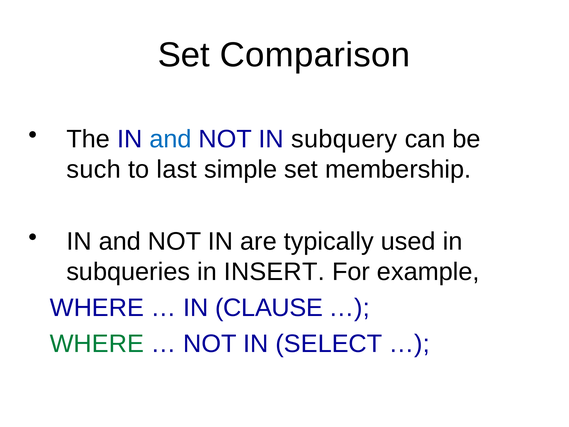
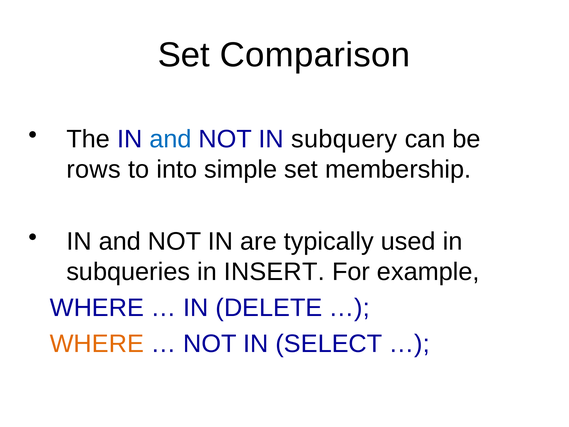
such: such -> rows (94, 170)
last: last -> into (177, 170)
CLAUSE: CLAUSE -> DELETE (269, 308)
WHERE colour: green -> orange (97, 344)
